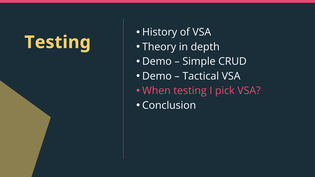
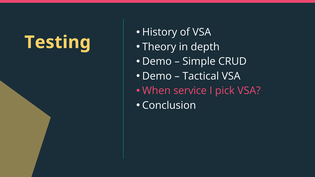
When testing: testing -> service (190, 91)
